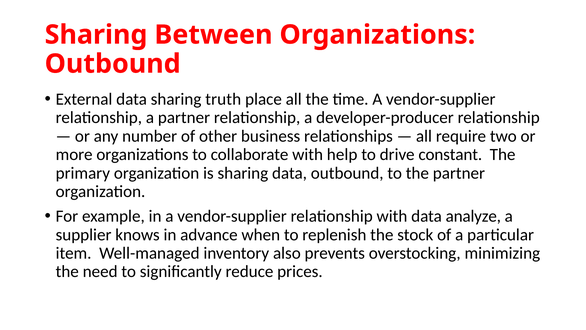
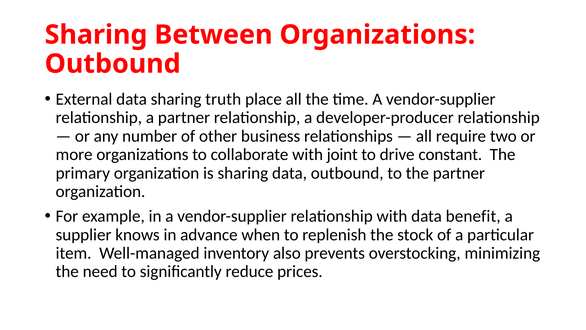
help: help -> joint (342, 154)
analyze: analyze -> benefit (473, 216)
